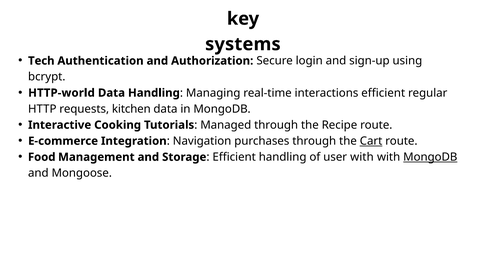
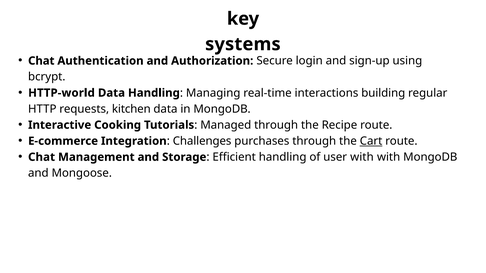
Tech: Tech -> Chat (41, 61)
interactions efficient: efficient -> building (383, 93)
Navigation: Navigation -> Challenges (202, 141)
Food: Food -> Chat (42, 157)
MongoDB underline: present -> none (430, 157)
